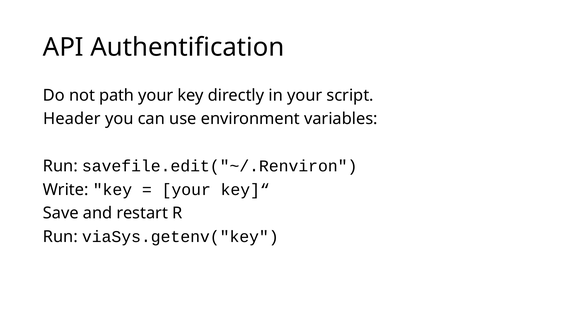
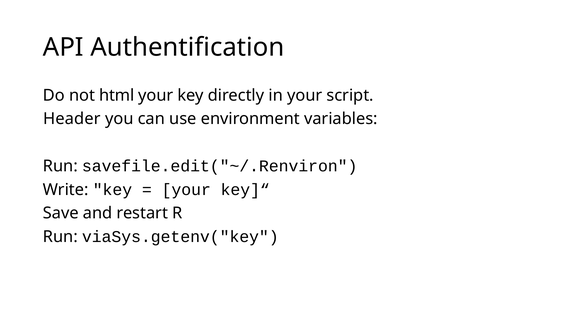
path: path -> html (117, 95)
